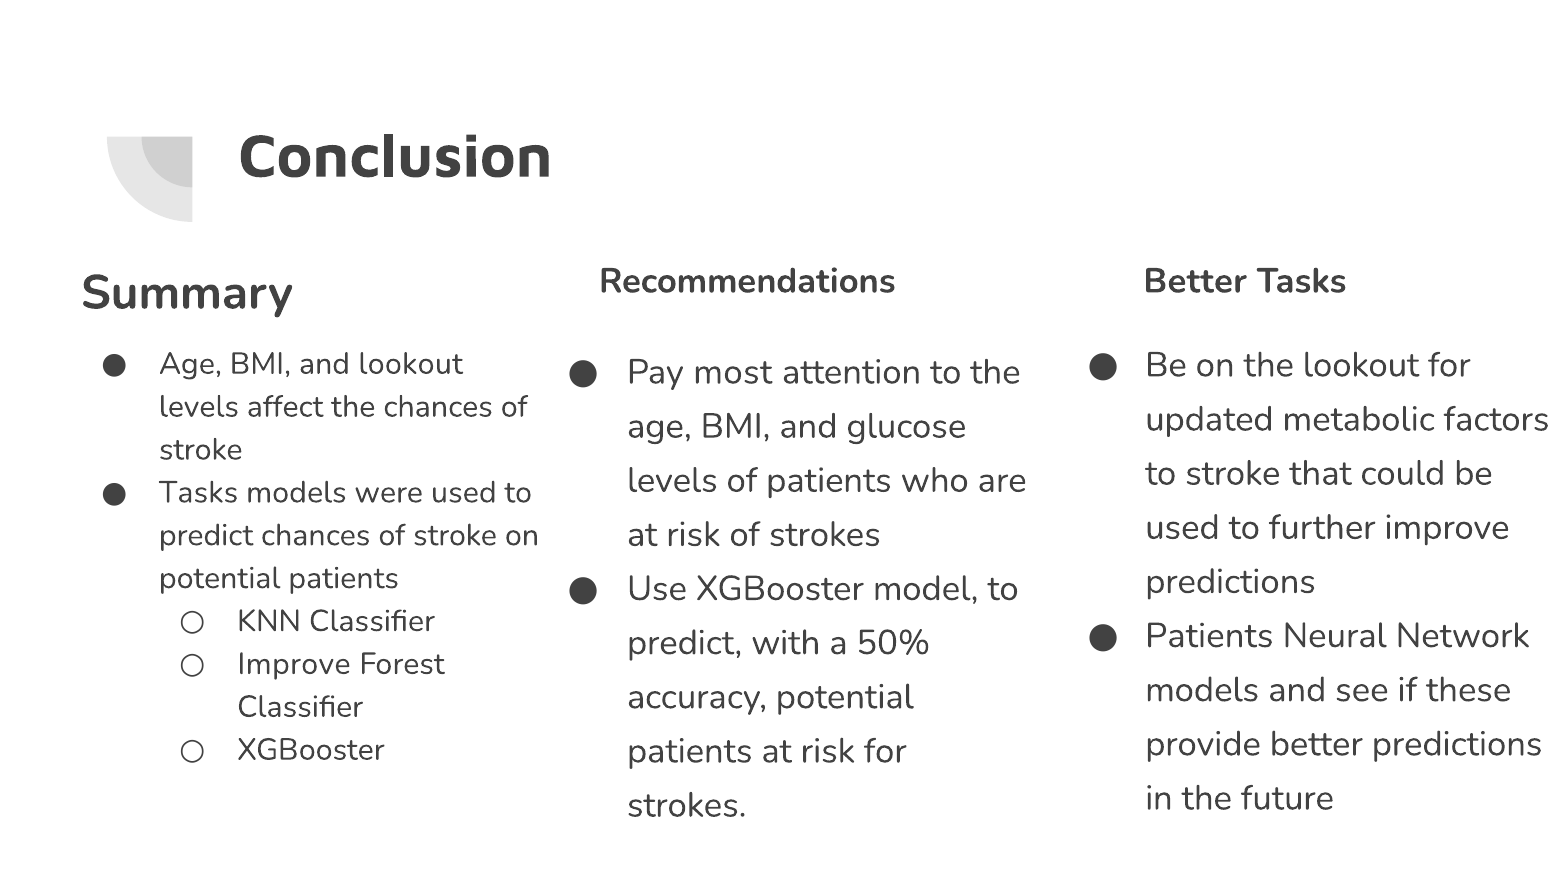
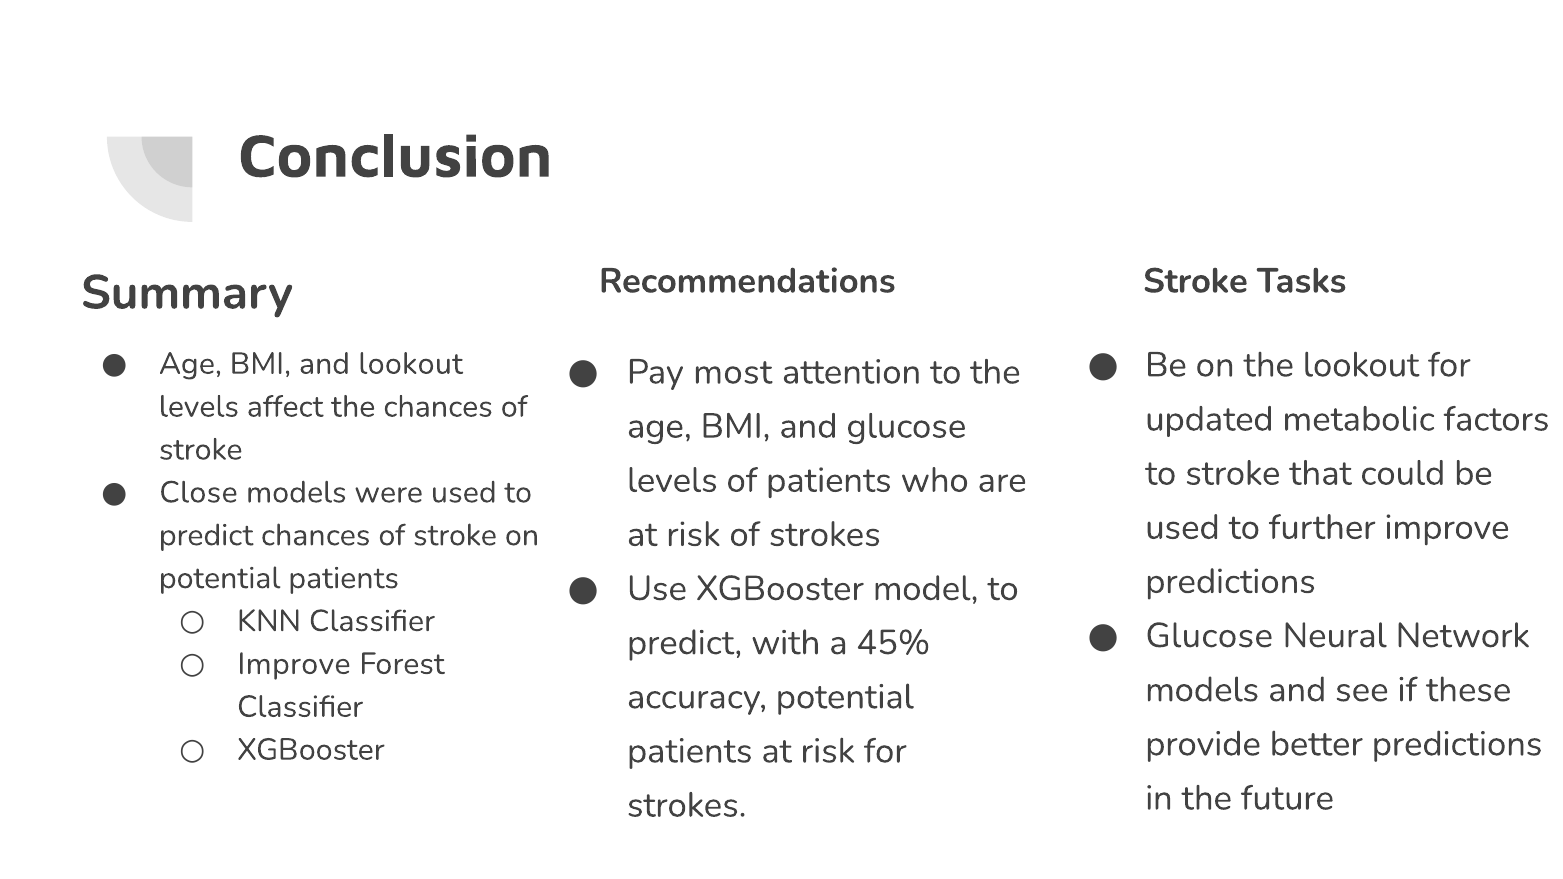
Better: Better -> Stroke (1195, 281)
Tasks: Tasks -> Close (199, 492)
Patients: Patients -> Glucose (1209, 636)
50%: 50% -> 45% (893, 643)
